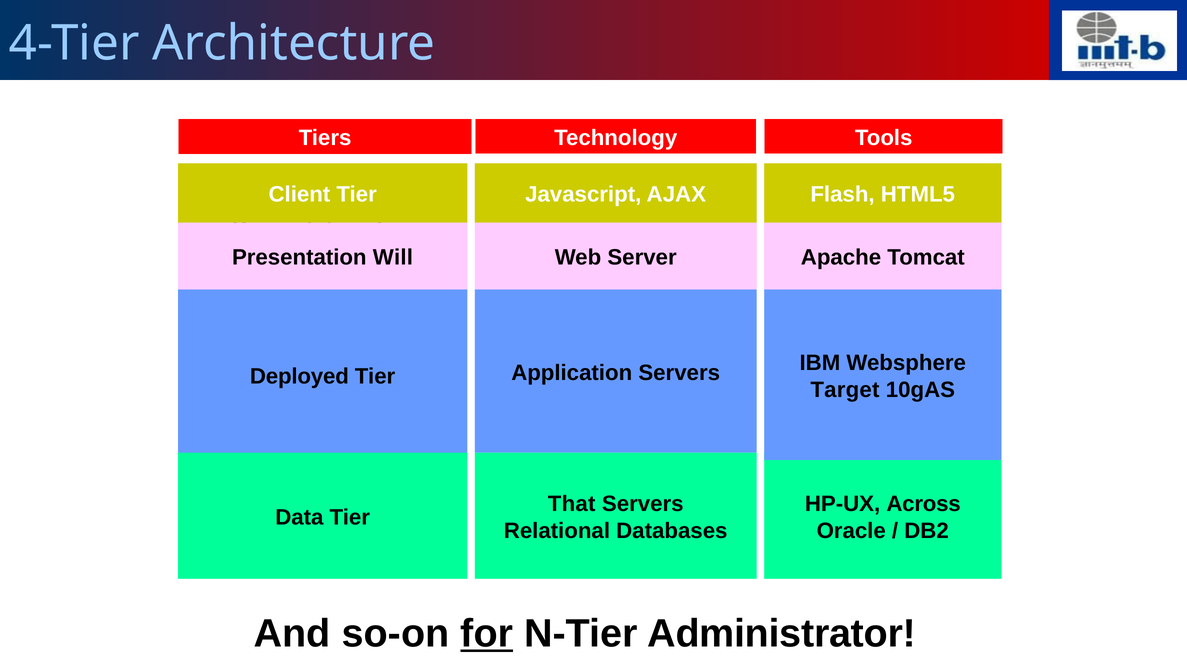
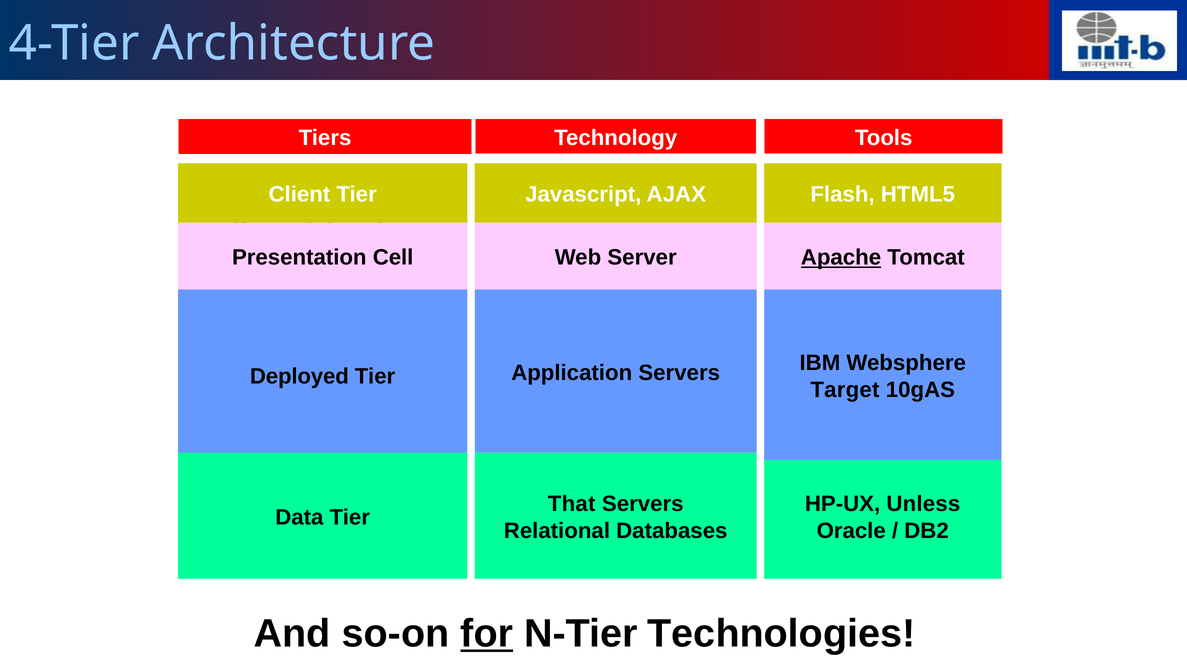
Will: Will -> Cell (393, 257)
Apache underline: none -> present (841, 257)
Across: Across -> Unless (923, 504)
Administrator: Administrator -> Technologies (781, 633)
